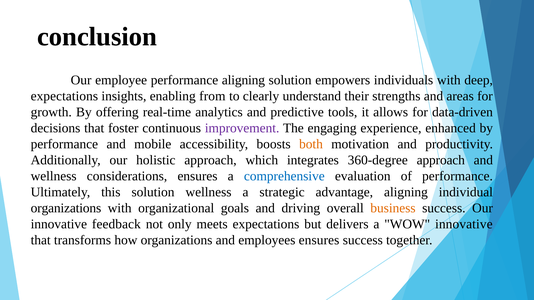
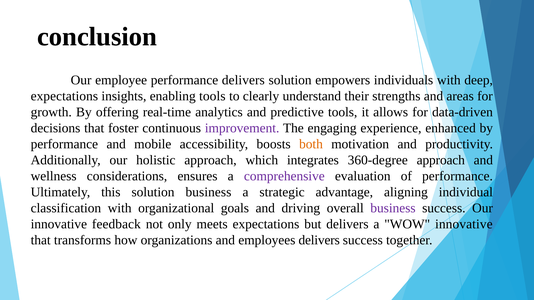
performance aligning: aligning -> delivers (243, 80)
enabling from: from -> tools (212, 96)
comprehensive colour: blue -> purple (284, 176)
solution wellness: wellness -> business (208, 192)
organizations: organizations -> classification (66, 208)
business colour: orange -> purple (393, 208)
employees ensures: ensures -> delivers (319, 240)
